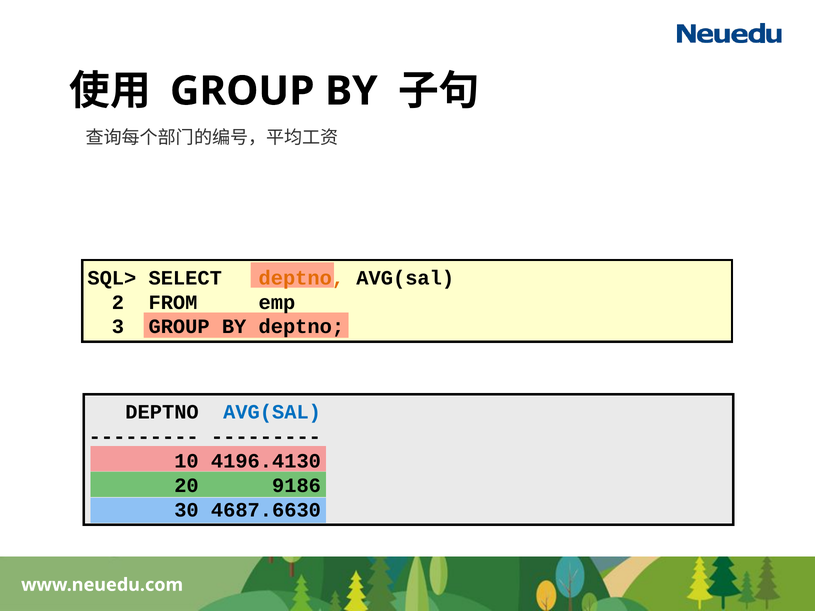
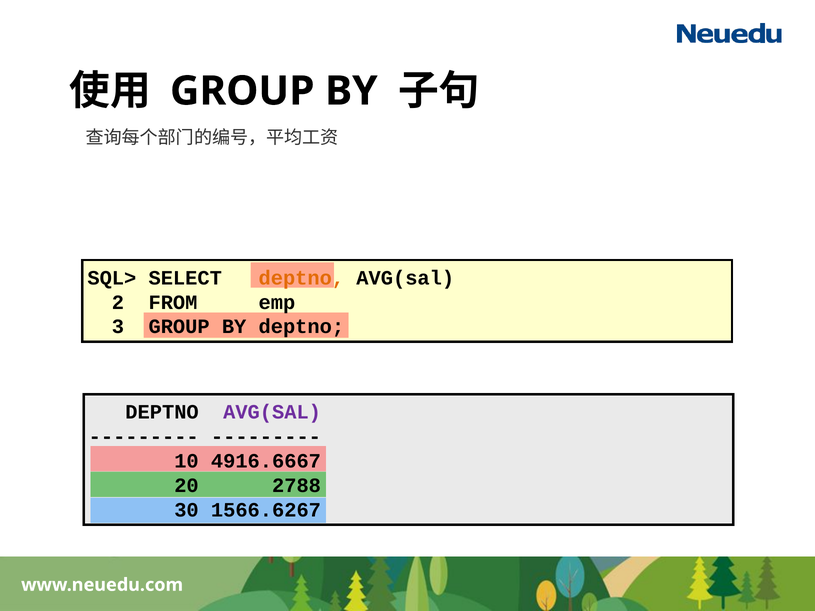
AVG(SAL colour: blue -> purple (272, 412)
4196.4130: 4196.4130 -> 4916.6667 (266, 461)
9186: 9186 -> 2788 (297, 486)
4687.6630: 4687.6630 -> 1566.6267 (266, 510)
